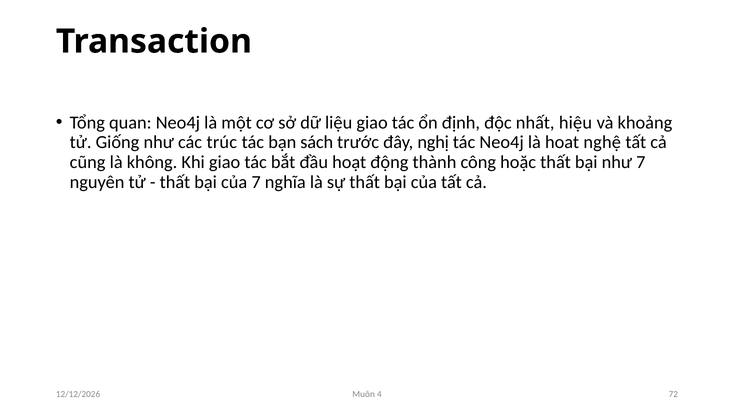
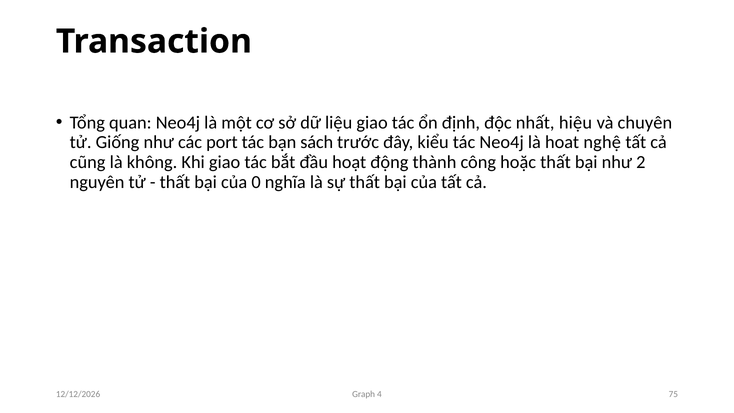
khoảng: khoảng -> chuyên (645, 122)
trúc: trúc -> port (222, 142)
nghị: nghị -> kiểu (433, 142)
như 7: 7 -> 2 (641, 162)
của 7: 7 -> 0 (256, 182)
Muôn: Muôn -> Graph (364, 394)
72: 72 -> 75 (673, 394)
